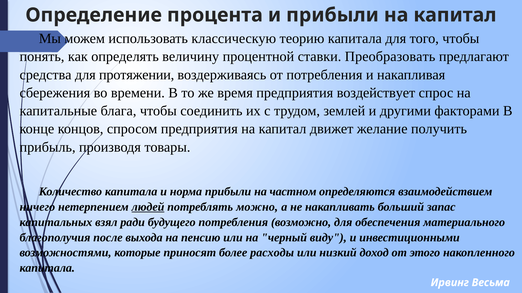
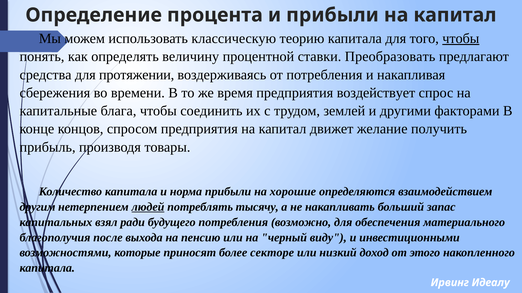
чтобы underline: none -> present (461, 39)
частном: частном -> хорошие (293, 192)
ничего: ничего -> другим (37, 207)
можно: можно -> тысячу (257, 207)
расходы: расходы -> секторе (272, 253)
Весьма: Весьма -> Идеалу (491, 283)
